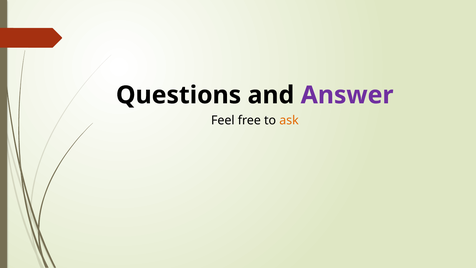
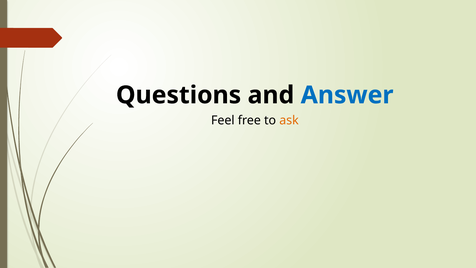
Answer colour: purple -> blue (347, 95)
